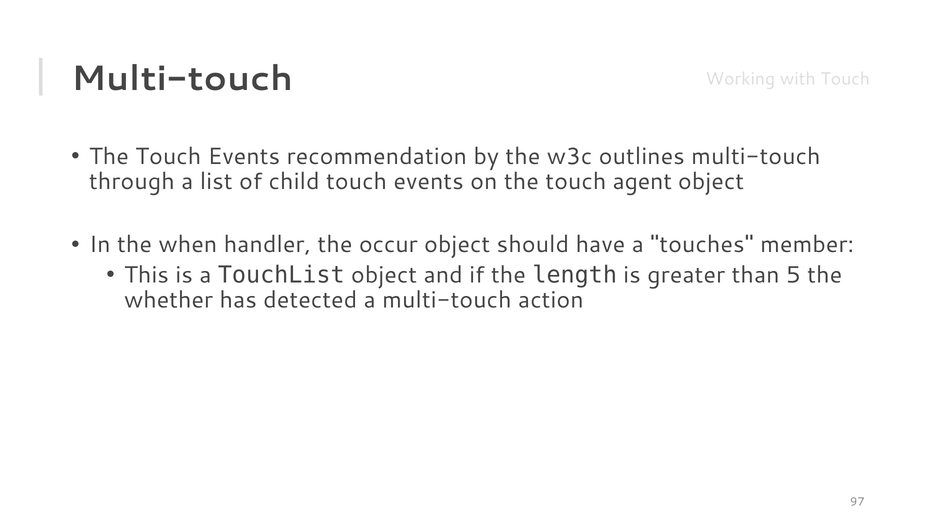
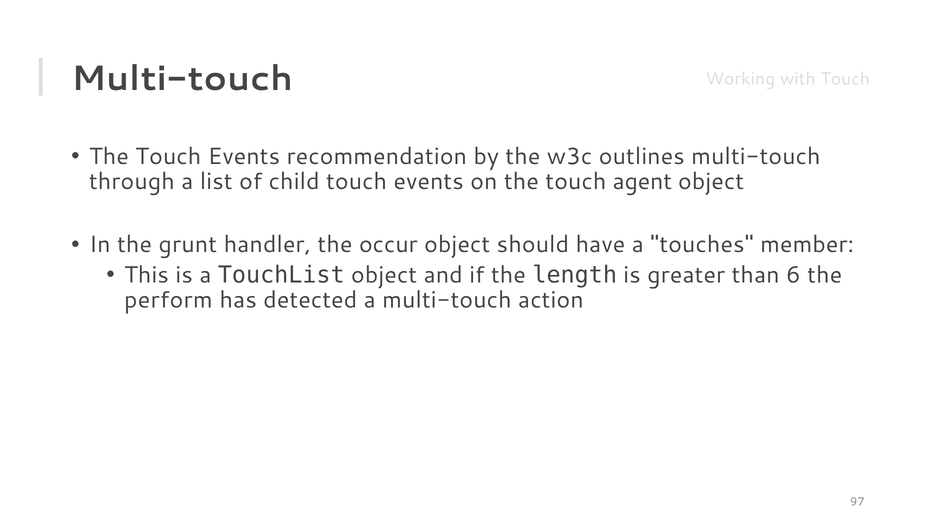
when: when -> grunt (188, 245)
5: 5 -> 6 (793, 275)
whether: whether -> perform (168, 300)
